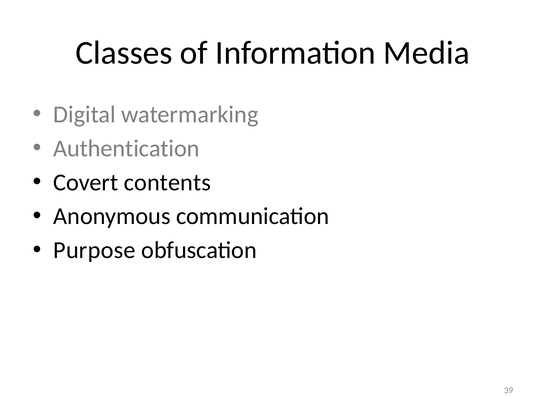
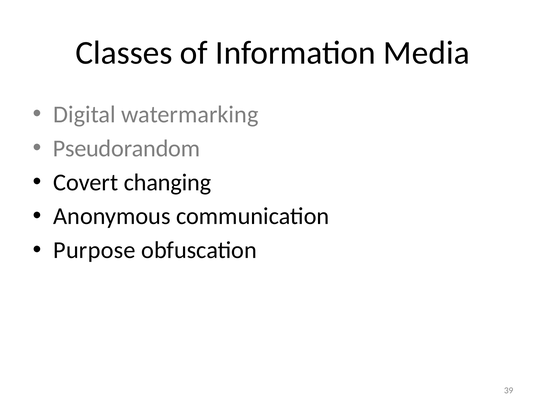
Authentication: Authentication -> Pseudorandom (127, 149)
contents: contents -> changing (167, 183)
